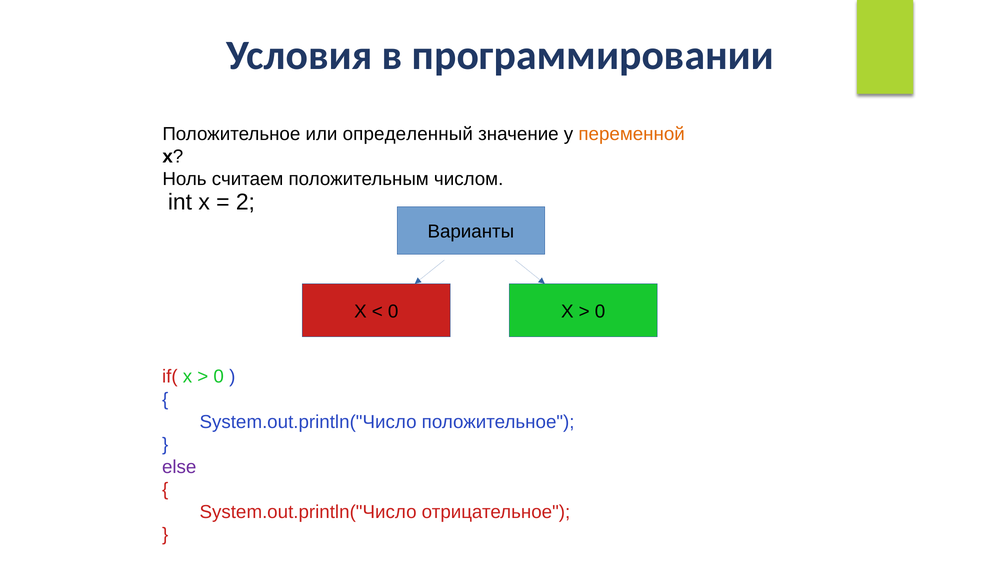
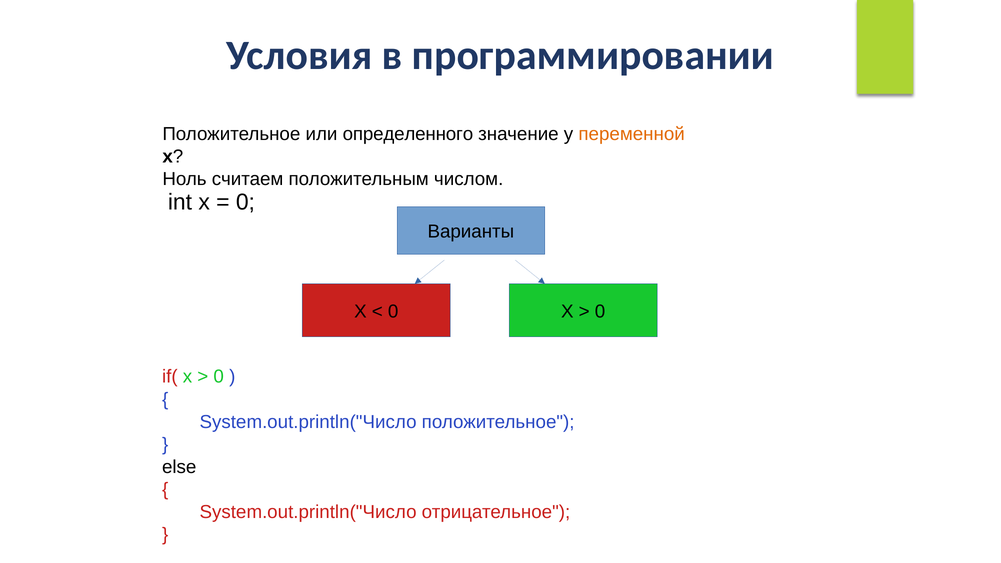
определенный: определенный -> определенного (408, 134)
2: 2 -> 0 (245, 202)
else colour: purple -> black (179, 467)
